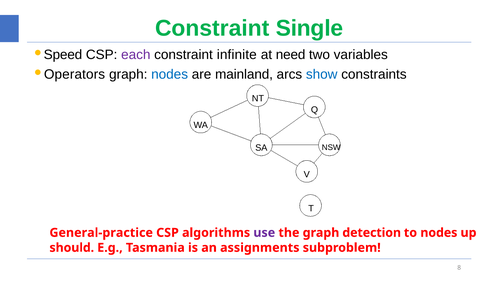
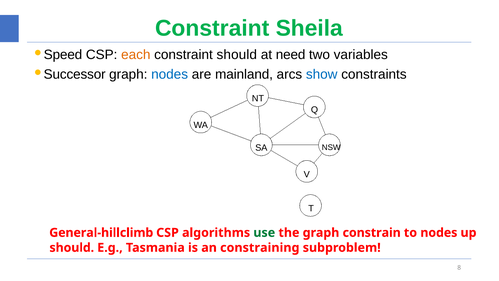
Single: Single -> Sheila (309, 28)
each colour: purple -> orange (136, 55)
constraint infinite: infinite -> should (237, 55)
Operators: Operators -> Successor (75, 74)
General-practice: General-practice -> General-hillclimb (101, 232)
use colour: purple -> green (264, 232)
detection: detection -> constrain (372, 232)
assignments: assignments -> constraining (260, 247)
